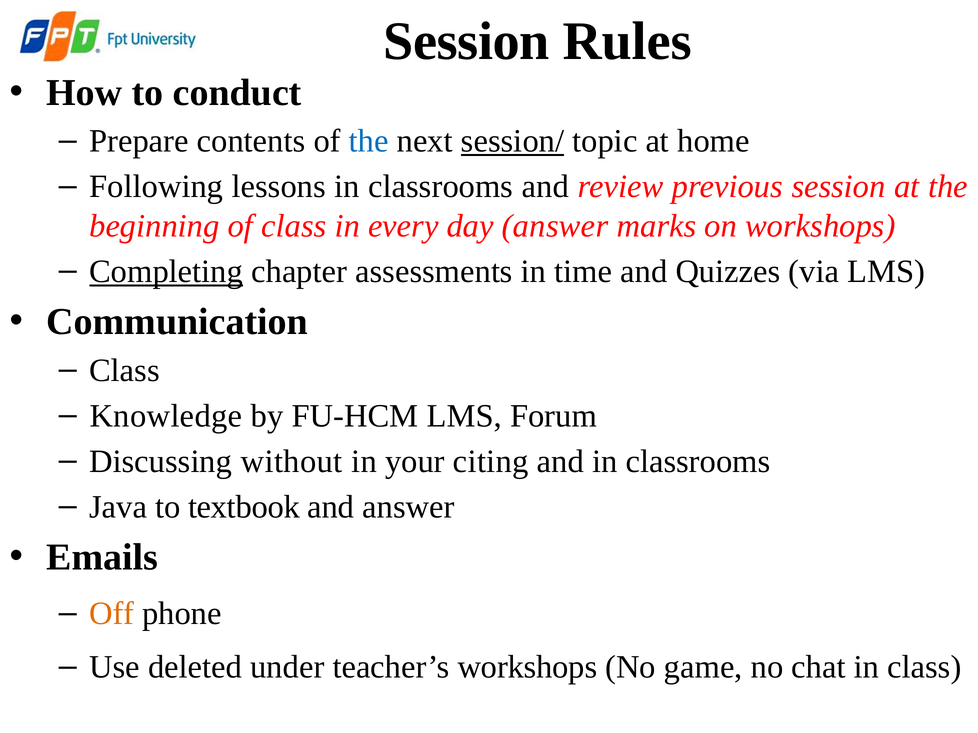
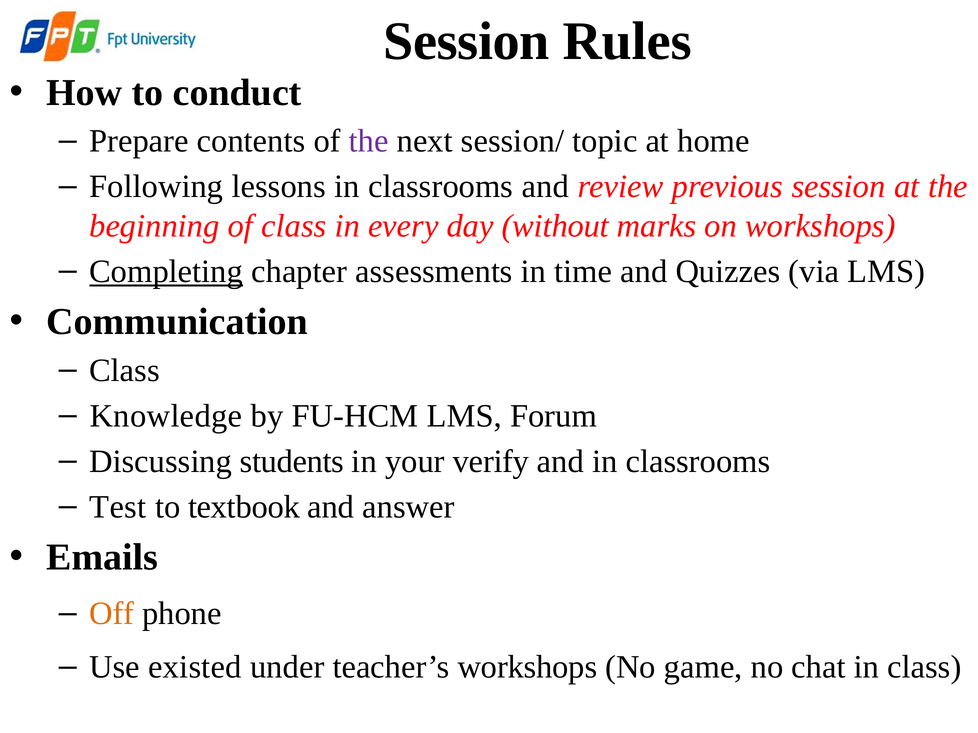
the colour: blue -> purple (369, 141)
session/ underline: present -> none (513, 141)
day answer: answer -> without (555, 226)
without: without -> students (292, 462)
citing: citing -> verify (491, 462)
Java: Java -> Test (118, 507)
deleted: deleted -> existed (195, 668)
